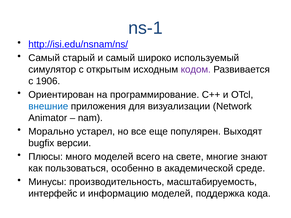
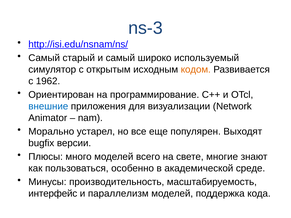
ns-1: ns-1 -> ns-3 (145, 28)
кодом colour: purple -> orange (196, 70)
1906: 1906 -> 1962 (48, 81)
информацию: информацию -> параллелизм (118, 194)
